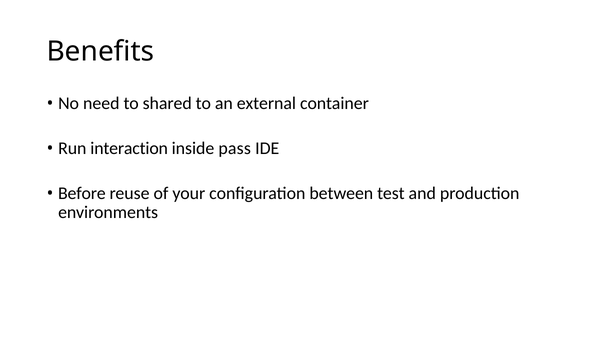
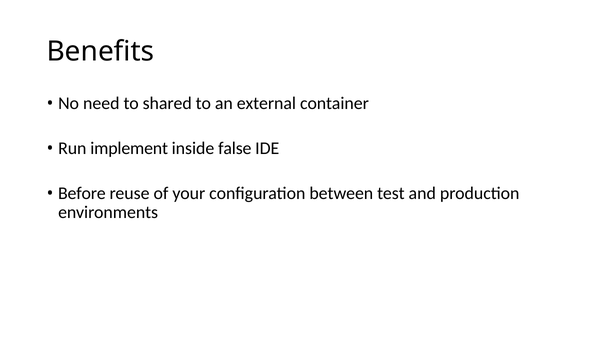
interaction: interaction -> implement (129, 148)
pass: pass -> false (235, 148)
